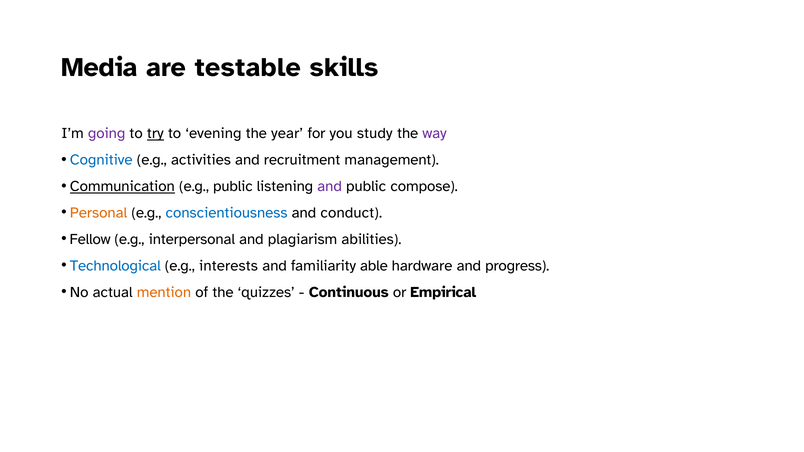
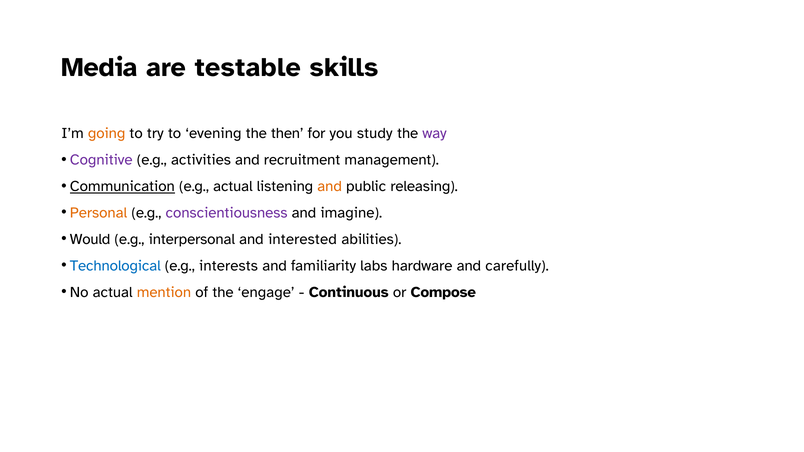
going colour: purple -> orange (107, 134)
try underline: present -> none (155, 134)
year: year -> then (287, 134)
Cognitive colour: blue -> purple (101, 160)
e.g public: public -> actual (233, 186)
and colour: purple -> orange (330, 186)
compose: compose -> releasing (424, 186)
conscientiousness colour: blue -> purple (227, 213)
conduct: conduct -> imagine (351, 213)
Fellow: Fellow -> Would (90, 239)
plagiarism: plagiarism -> interested (302, 239)
able: able -> labs (374, 266)
progress: progress -> carefully (517, 266)
quizzes: quizzes -> engage (266, 292)
Empirical: Empirical -> Compose (443, 292)
